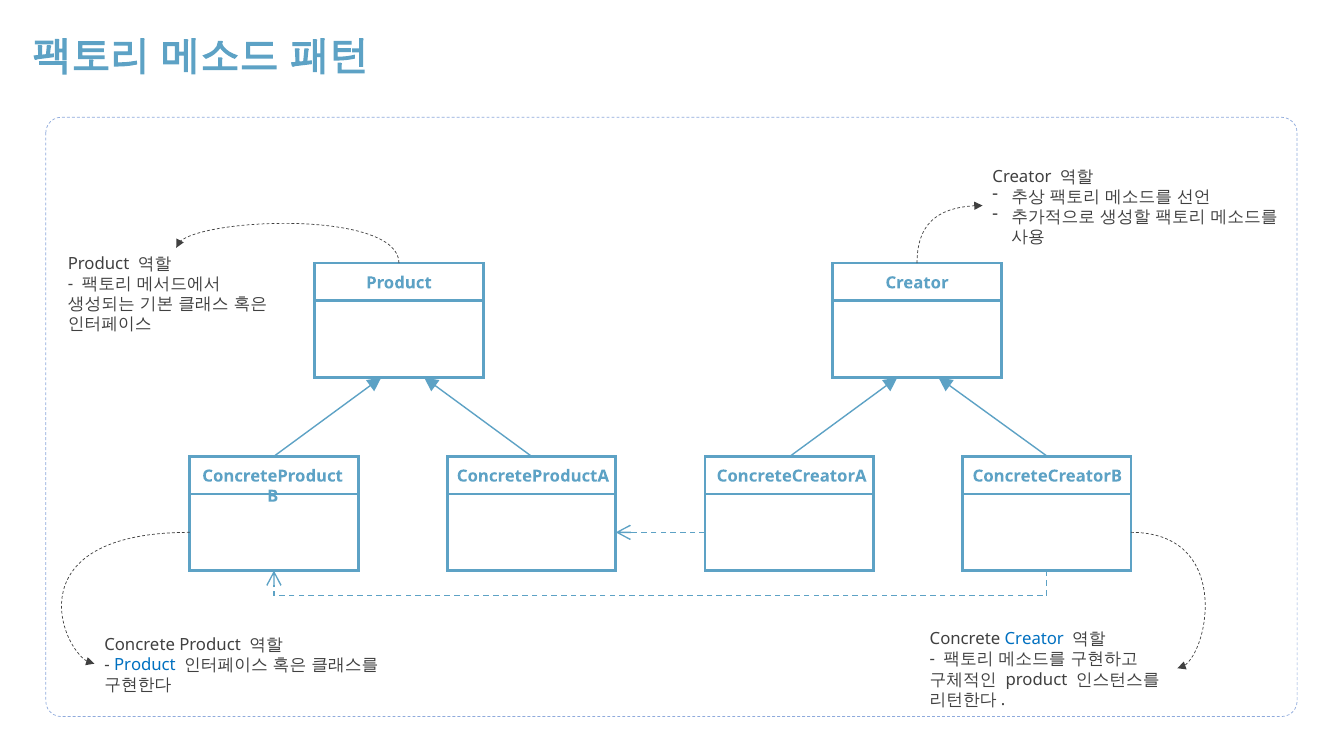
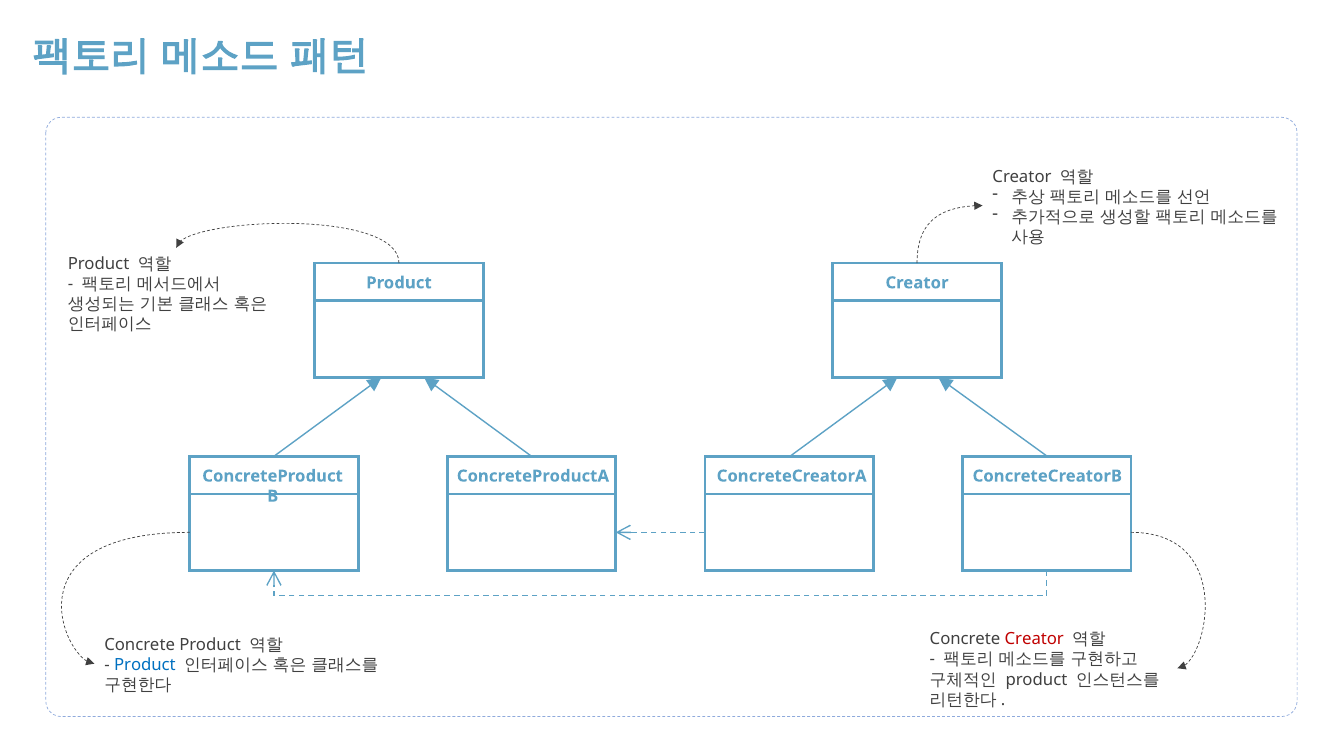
Creator colour: blue -> red (1034, 640)
